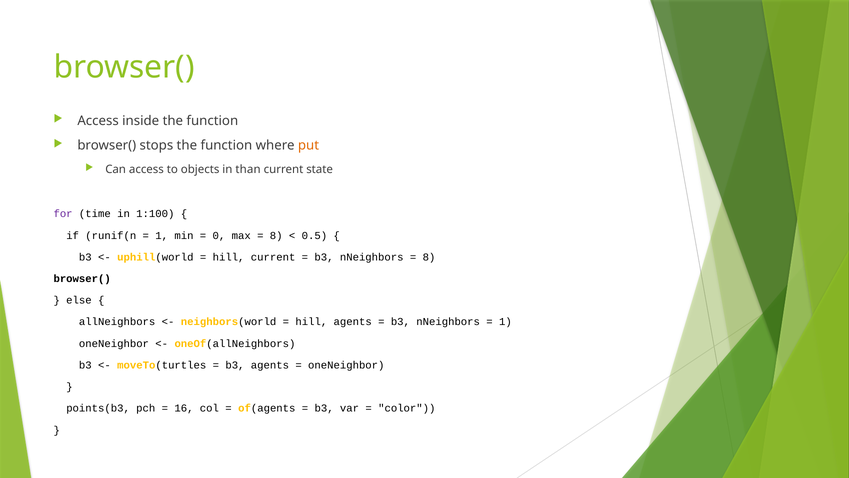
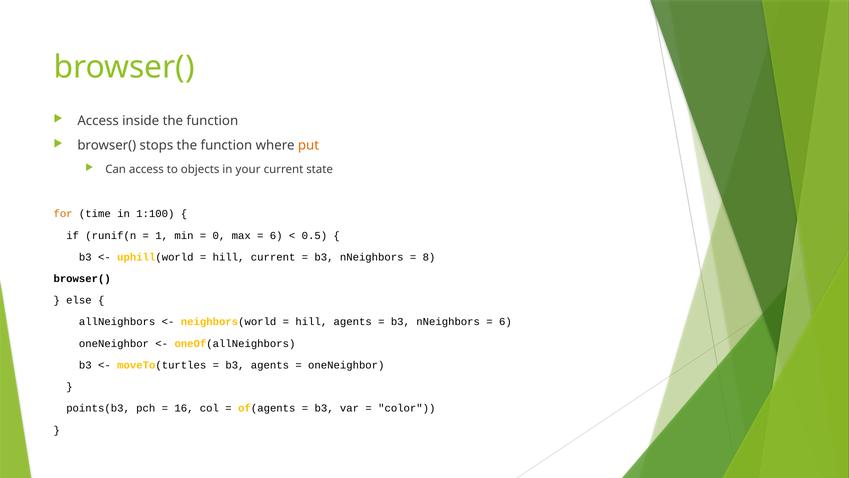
than: than -> your (248, 169)
for colour: purple -> orange (63, 214)
8: 8 -> 6 (276, 235)
1: 1 -> 6 (505, 322)
